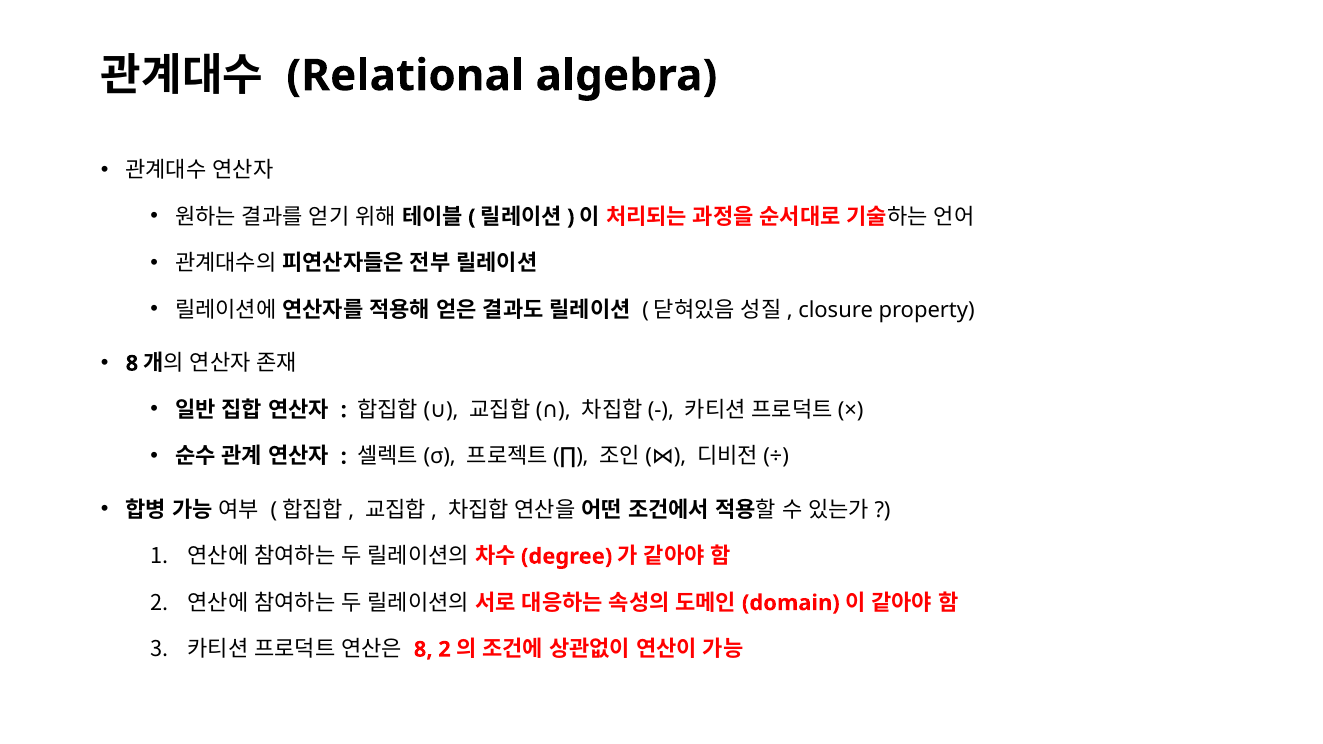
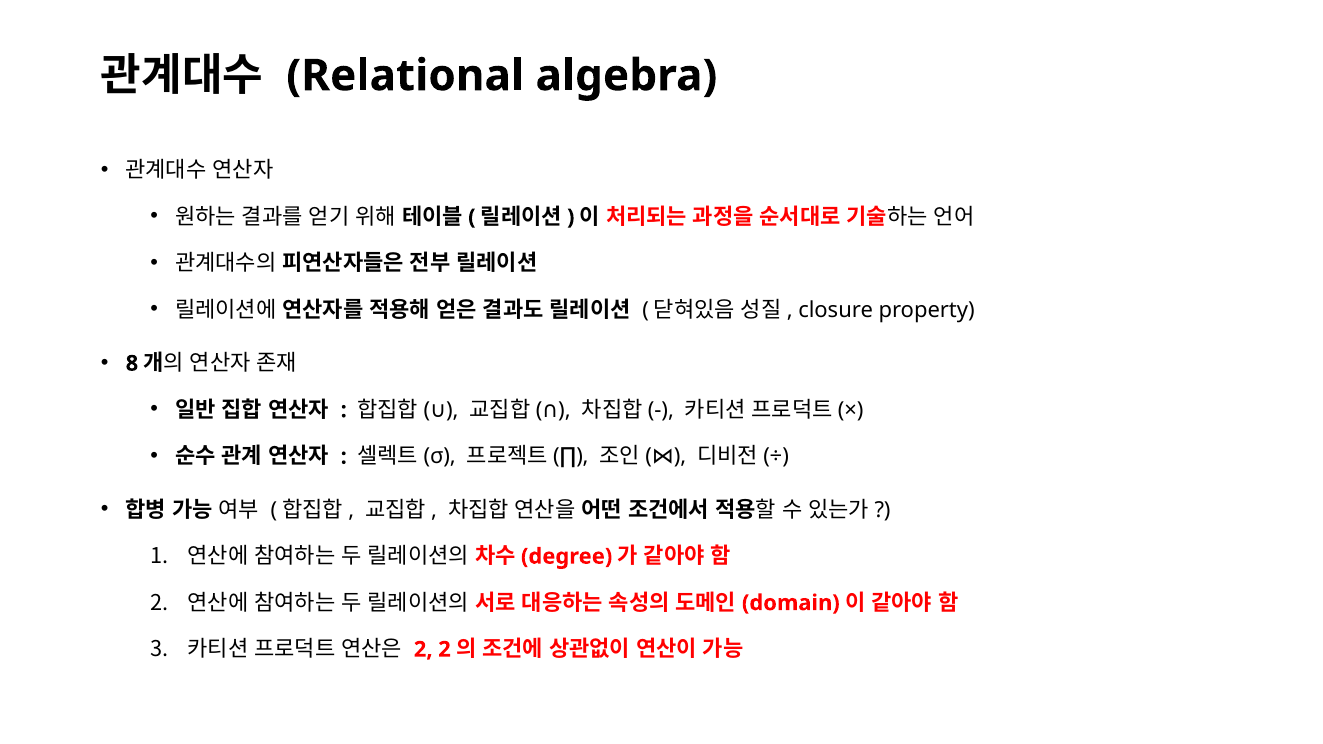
8: 8 -> 2 (423, 650)
